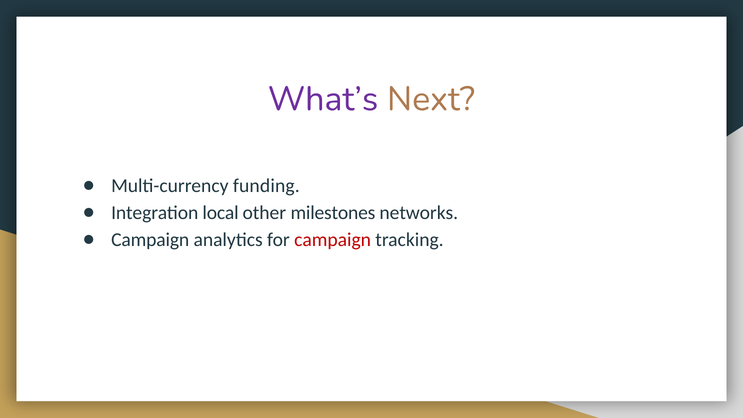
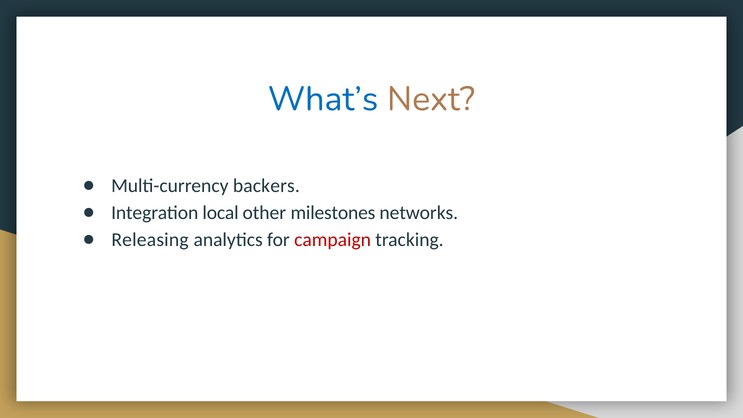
What’s colour: purple -> blue (323, 99)
funding: funding -> backers (266, 186)
Campaign: Campaign -> Releasing (150, 240)
